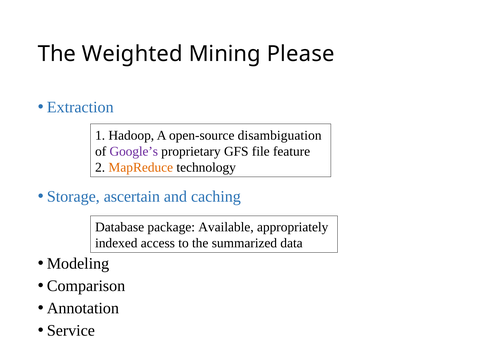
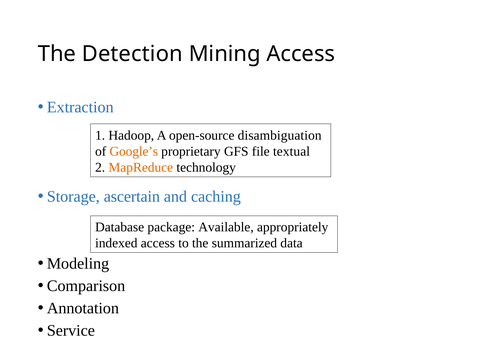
Weighted: Weighted -> Detection (132, 54)
Mining Please: Please -> Access (301, 54)
Google’s colour: purple -> orange (134, 151)
feature: feature -> textual (292, 151)
